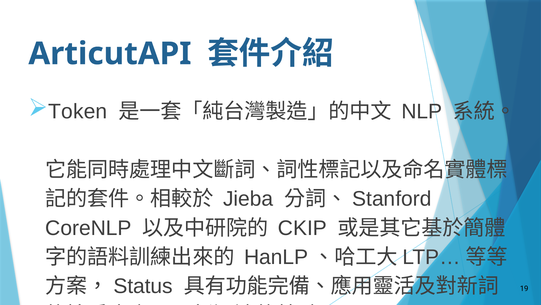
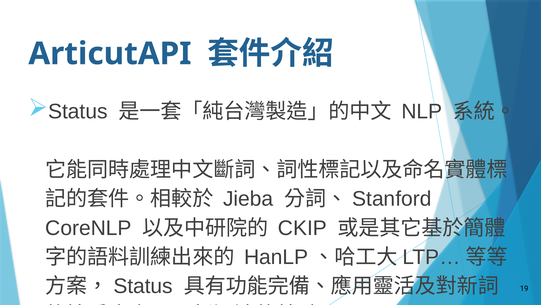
Token: Token -> Status (78, 111)
